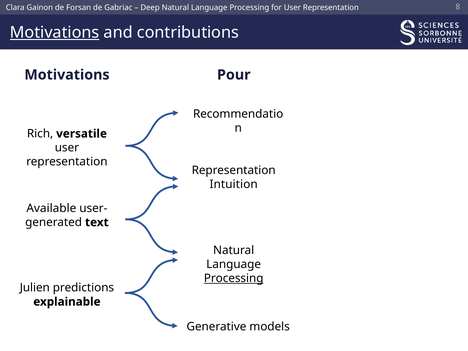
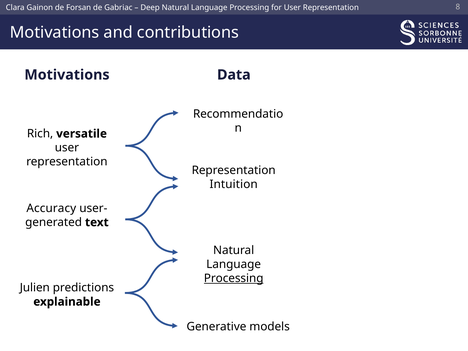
Motivations underline: present -> none (55, 33)
Pour: Pour -> Data (234, 75)
Available: Available -> Accuracy (51, 208)
